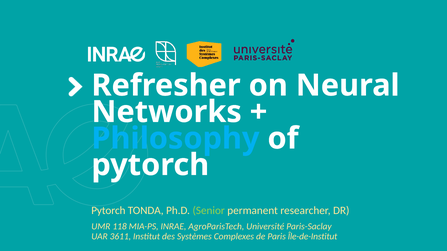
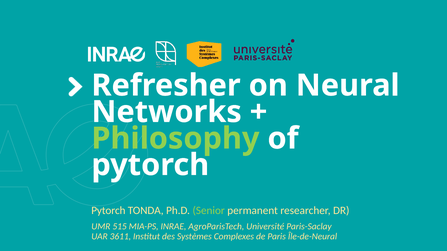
Philosophy colour: light blue -> light green (175, 139)
118: 118 -> 515 (120, 227)
Île-de-Institut: Île-de-Institut -> Île-de-Neural (313, 237)
